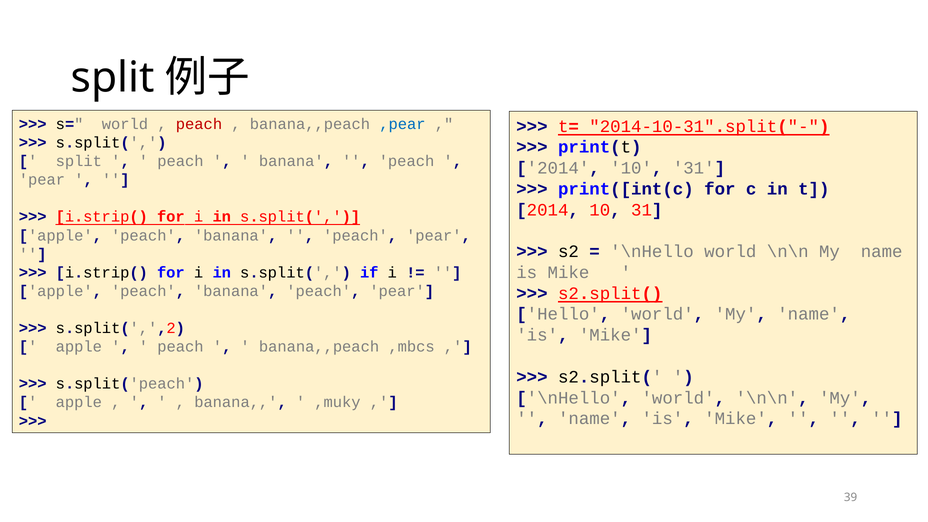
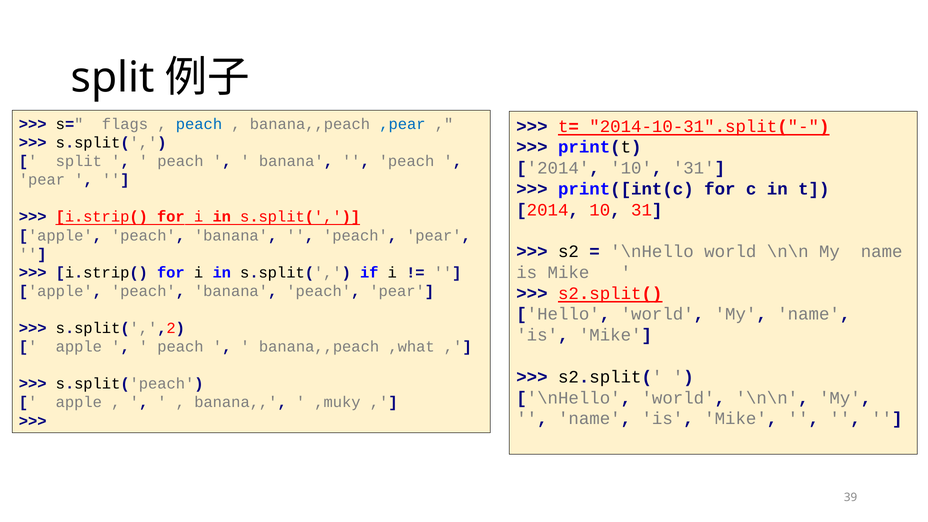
s= world: world -> flags (125, 124)
peach colour: red -> blue (199, 124)
,mbcs: ,mbcs -> ,what (412, 347)
